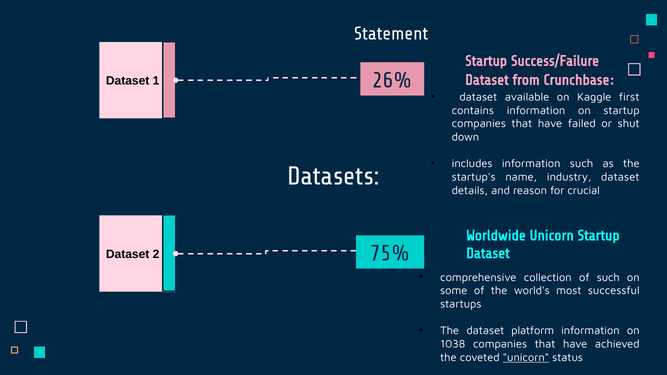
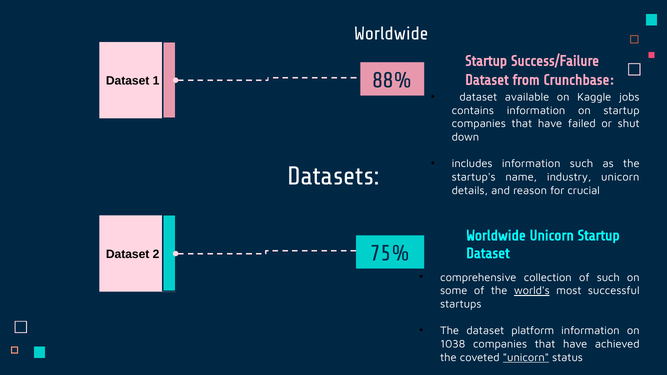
Statement: Statement -> Worldwide (391, 33)
26%: 26% -> 88% (392, 80)
first: first -> jobs (629, 97)
industry dataset: dataset -> unicorn (620, 177)
world's underline: none -> present (532, 291)
